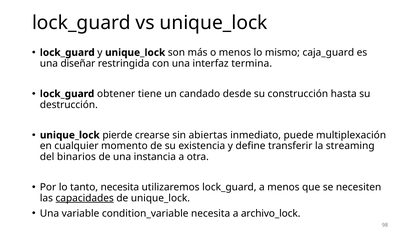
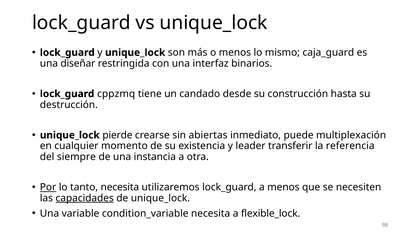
termina: termina -> binarios (252, 63)
obtener: obtener -> cppzmq (116, 94)
define: define -> leader (251, 146)
streaming: streaming -> referencia (350, 146)
binarios: binarios -> siempre (76, 157)
Por underline: none -> present (48, 187)
archivo_lock: archivo_lock -> flexible_lock (271, 214)
